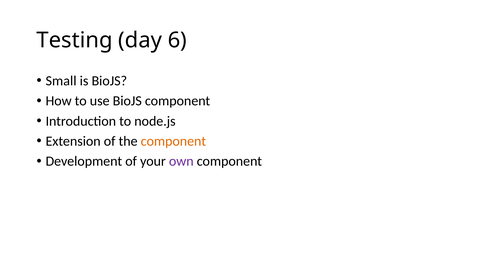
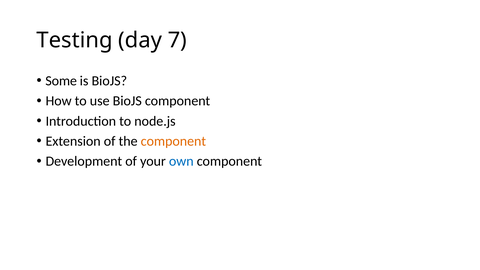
6: 6 -> 7 (177, 40)
Small: Small -> Some (61, 81)
own colour: purple -> blue (181, 161)
